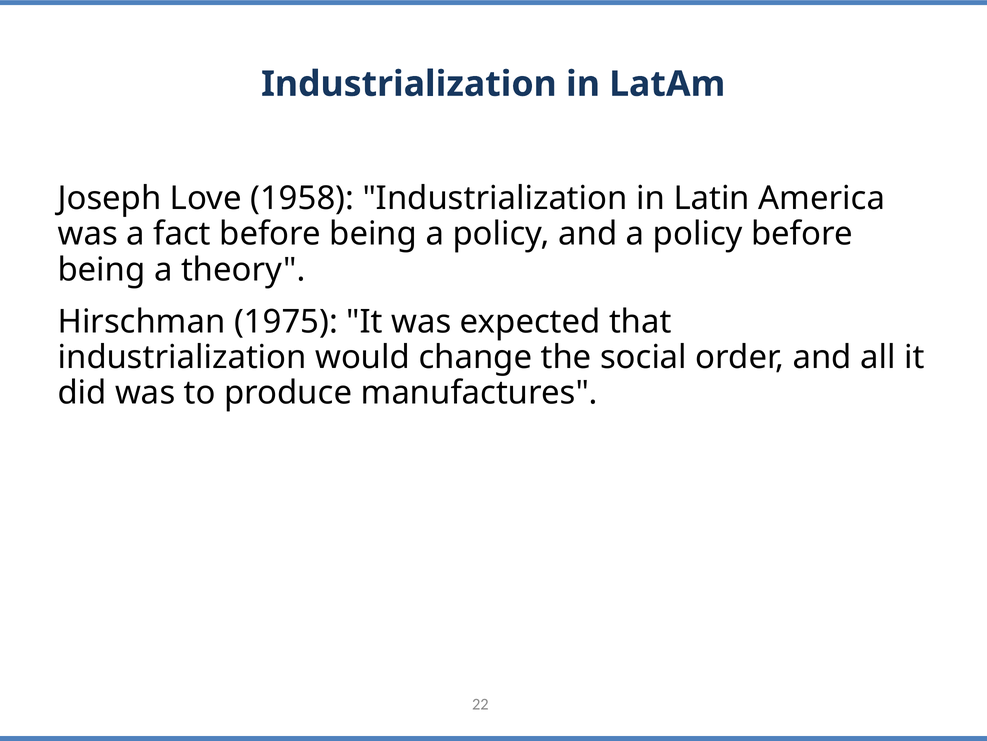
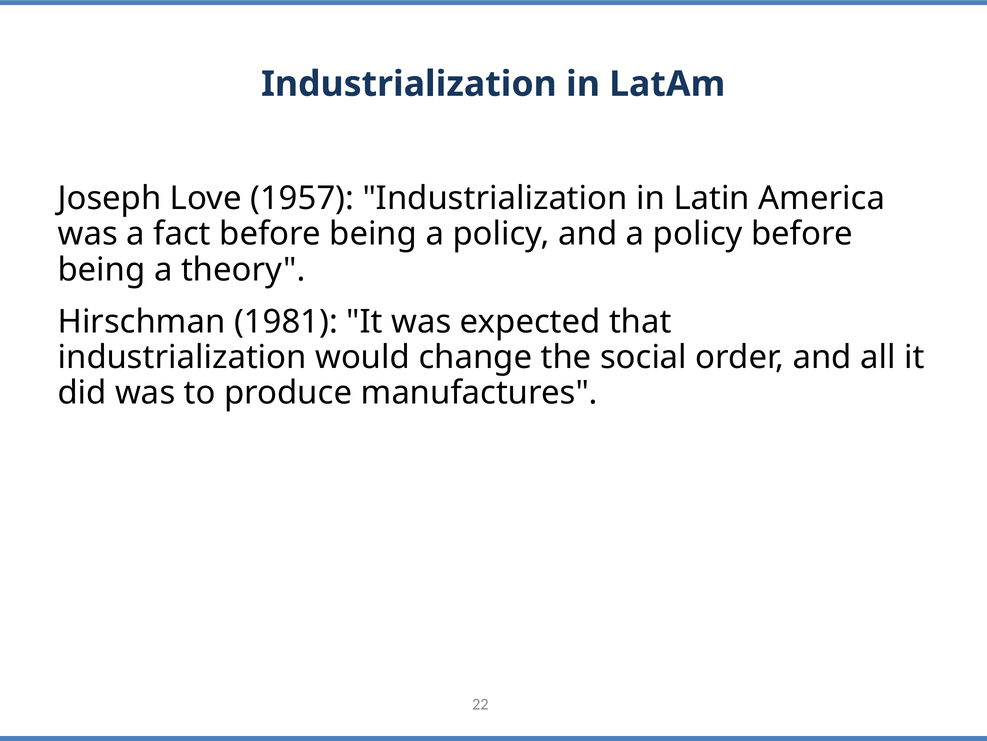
1958: 1958 -> 1957 (302, 198)
1975: 1975 -> 1981 (286, 321)
